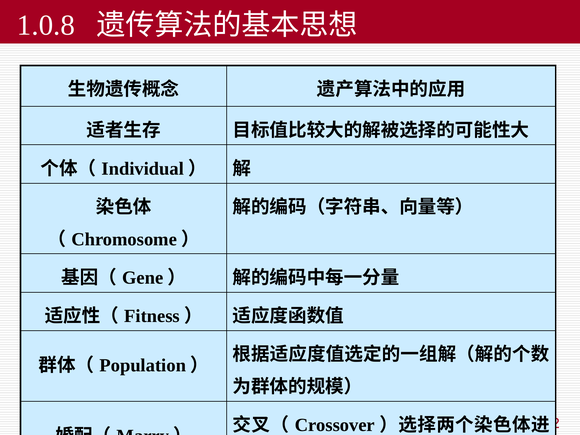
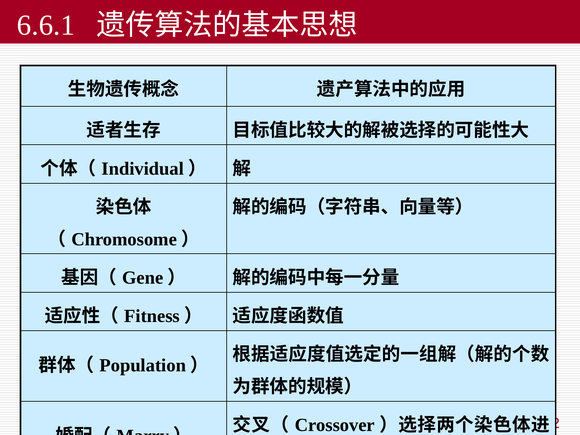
1.0.8: 1.0.8 -> 6.6.1 (46, 25)
